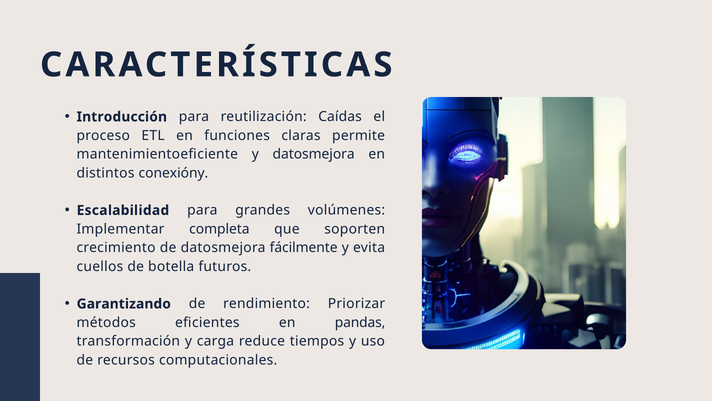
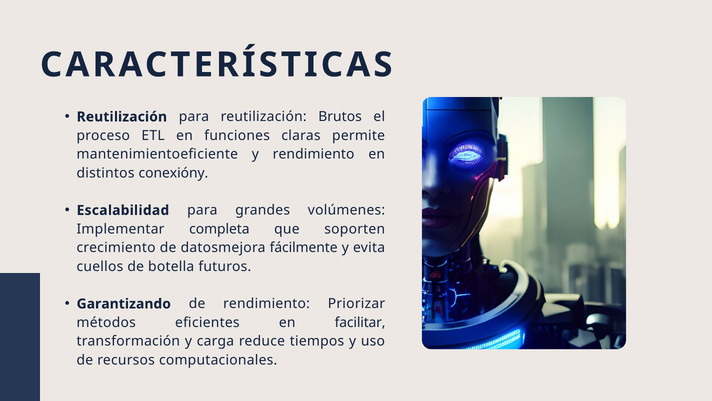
Introducción: Introducción -> Reutilización (122, 117)
Caídas: Caídas -> Brutos (340, 117)
y datosmejora: datosmejora -> rendimiento (314, 154)
pandas: pandas -> facilitar (360, 322)
